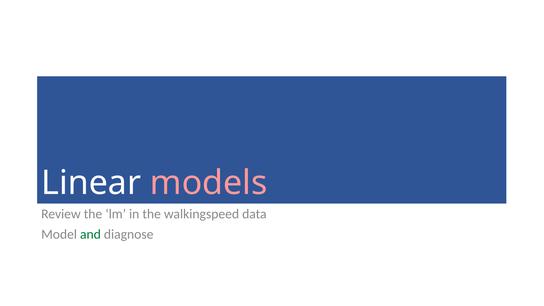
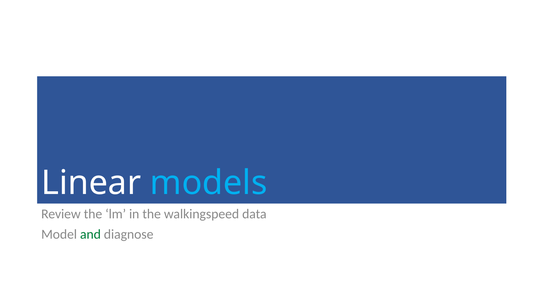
models colour: pink -> light blue (209, 183)
